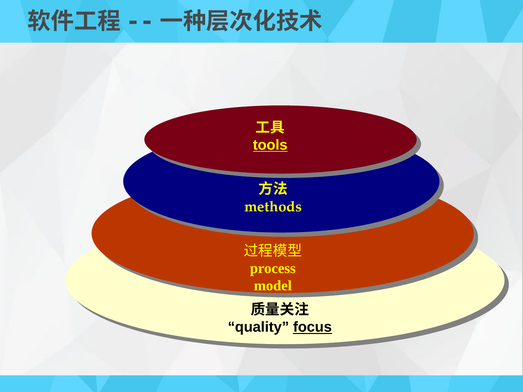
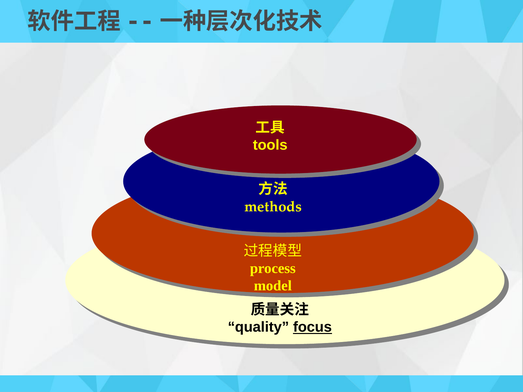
tools underline: present -> none (270, 145)
